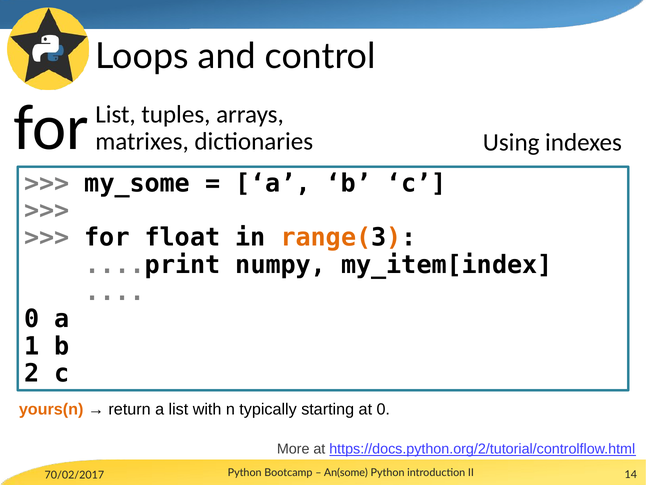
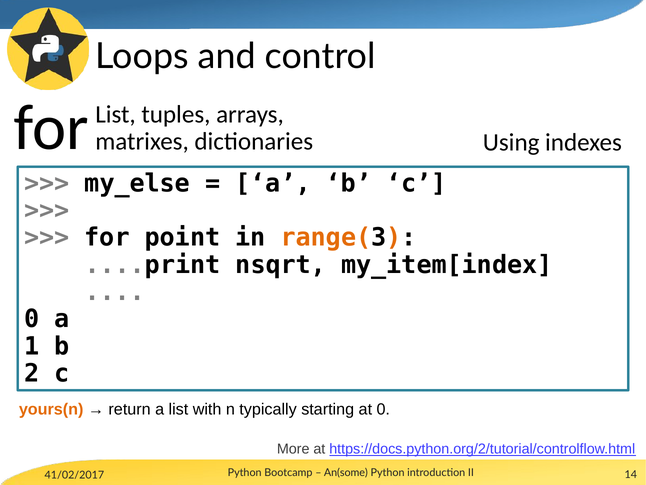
my_some: my_some -> my_else (137, 183)
float: float -> point (183, 237)
numpy: numpy -> nsqrt (281, 265)
70/02/2017: 70/02/2017 -> 41/02/2017 (74, 475)
